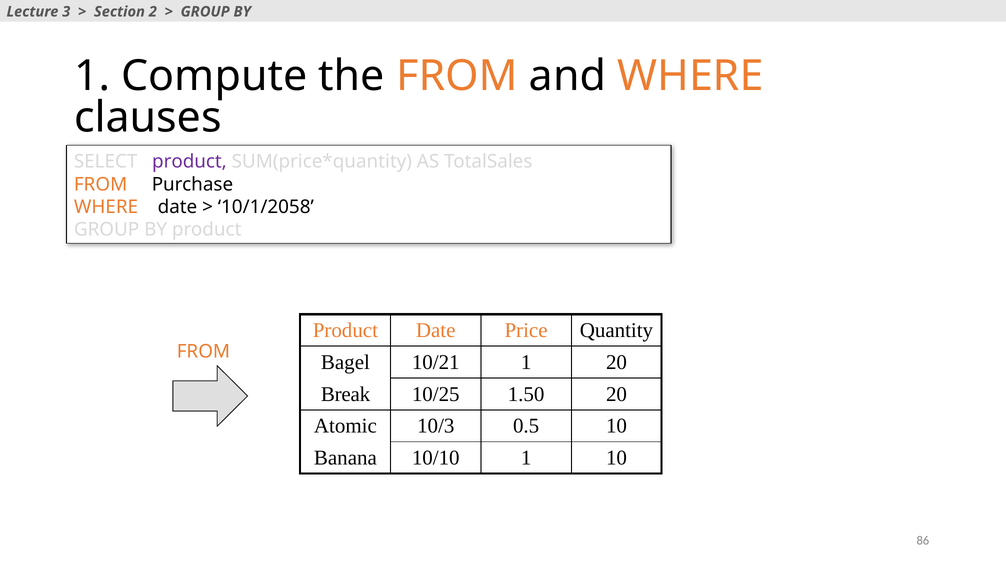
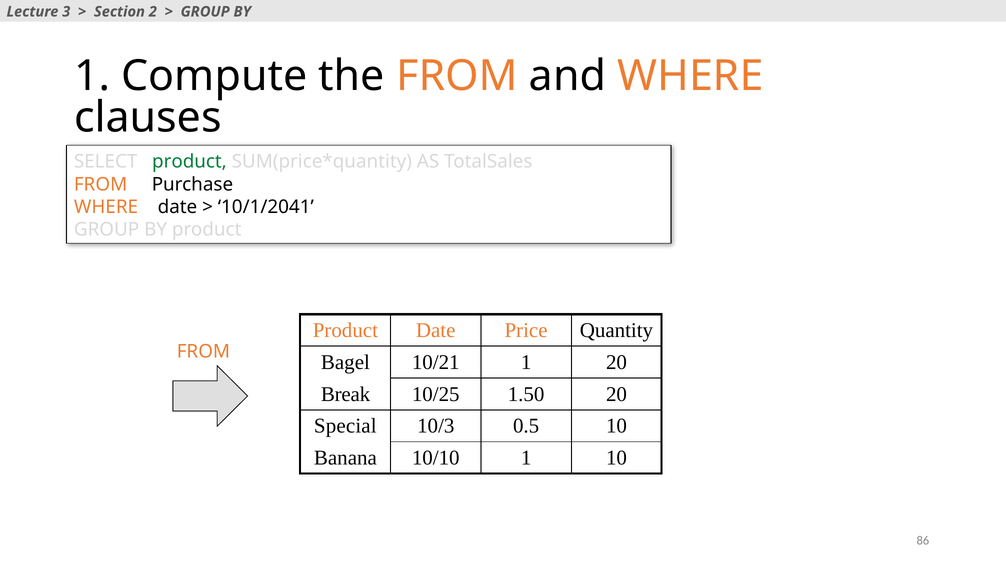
product colour: purple -> green (189, 162)
10/1/2058: 10/1/2058 -> 10/1/2041 (266, 207)
Atomic: Atomic -> Special (345, 426)
